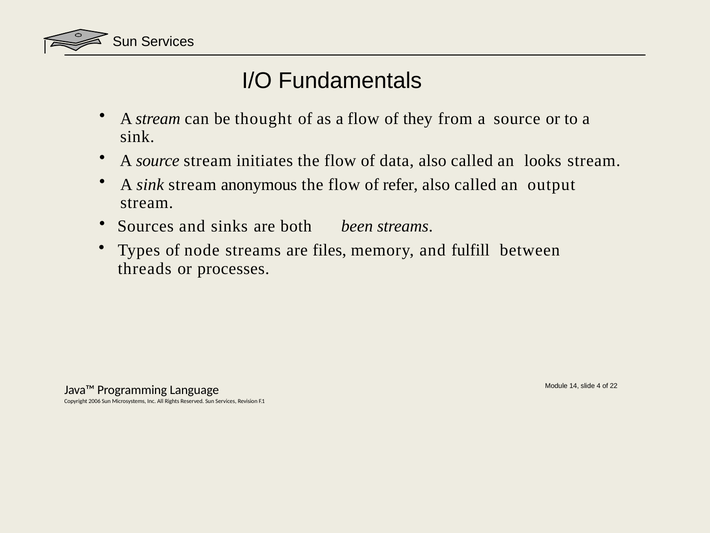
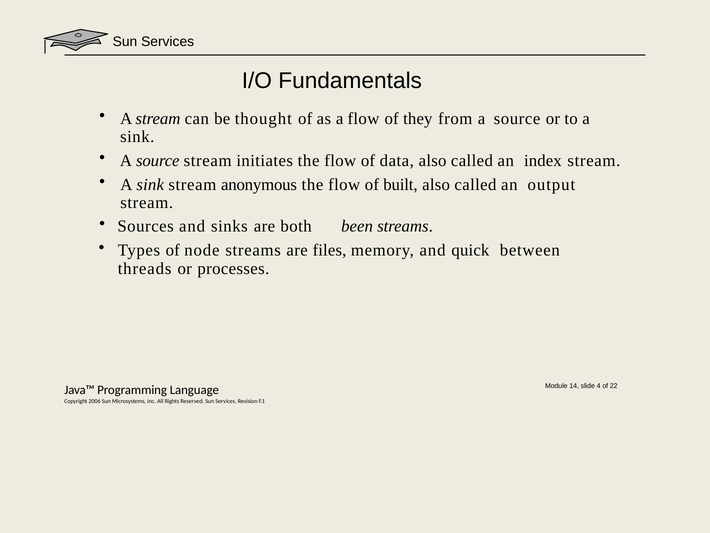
looks: looks -> index (543, 161)
refer: refer -> built (400, 184)
fulfill: fulfill -> quick (470, 250)
